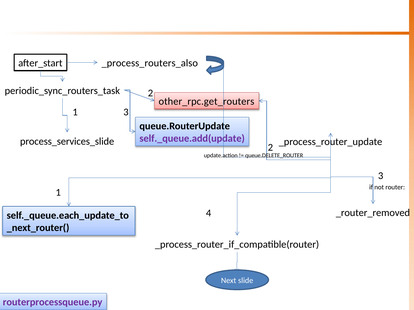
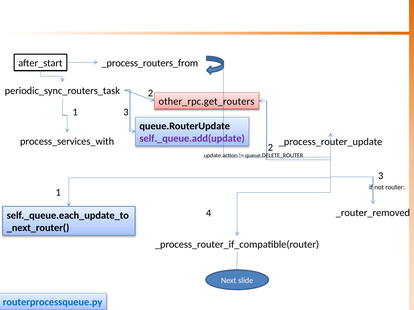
_process_routers_also: _process_routers_also -> _process_routers_from (150, 63)
process_services_slide: process_services_slide -> process_services_with (67, 142)
routerprocessqueue.py colour: purple -> blue (53, 303)
